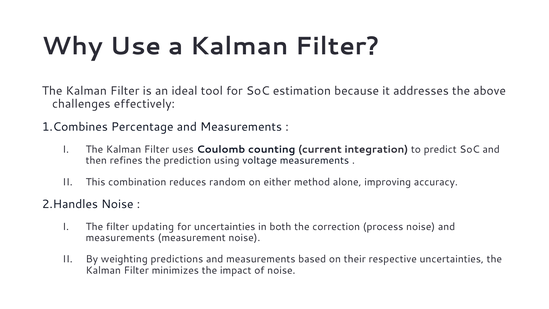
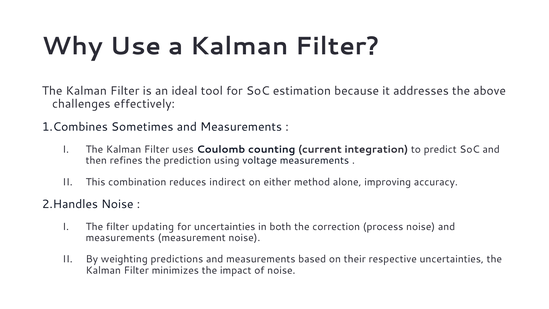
Percentage: Percentage -> Sometimes (142, 127)
random: random -> indirect (227, 182)
